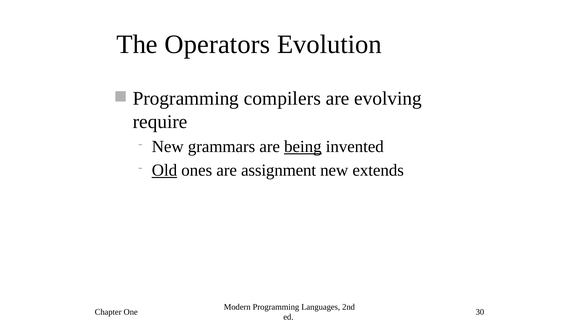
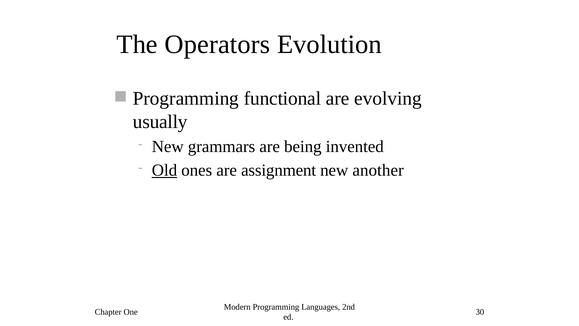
compilers: compilers -> functional (282, 98)
require: require -> usually (160, 122)
being underline: present -> none (303, 146)
extends: extends -> another (378, 170)
